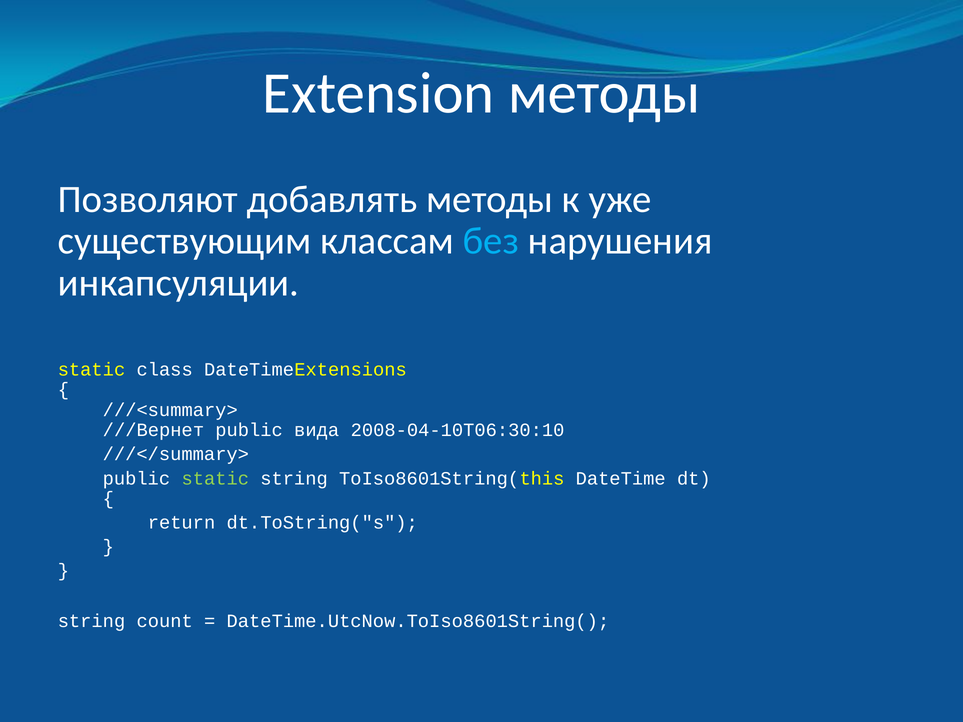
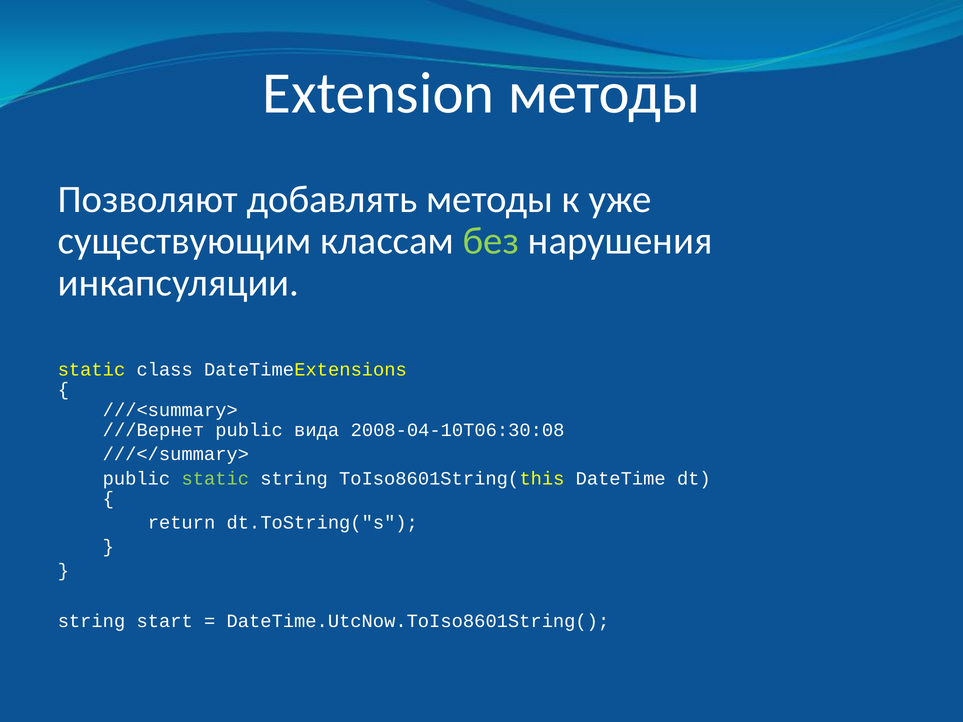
без colour: light blue -> light green (491, 241)
2008-04-10T06:30:10: 2008-04-10T06:30:10 -> 2008-04-10T06:30:08 (458, 430)
count: count -> start (165, 621)
